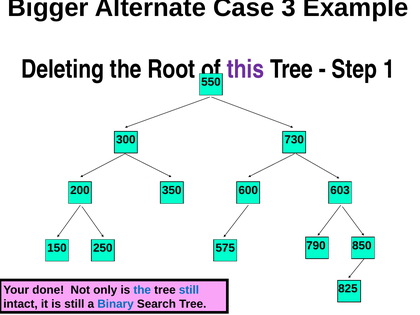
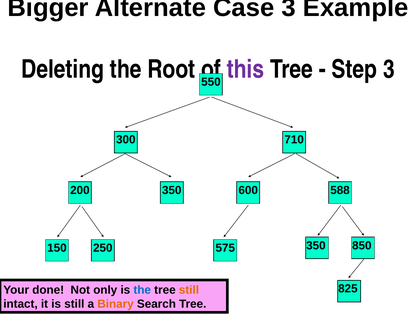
Step 1: 1 -> 3 (389, 69)
730: 730 -> 710 (294, 140)
603: 603 -> 588 (340, 190)
575 790: 790 -> 350 (316, 246)
still colour: blue -> orange (189, 290)
Binary colour: blue -> orange (116, 304)
